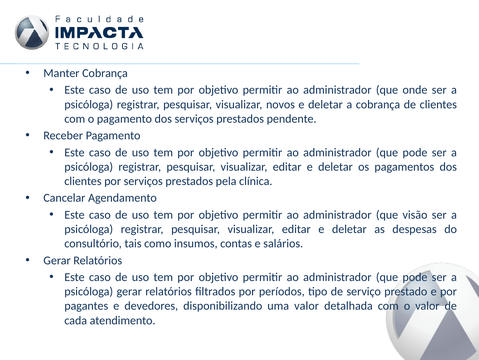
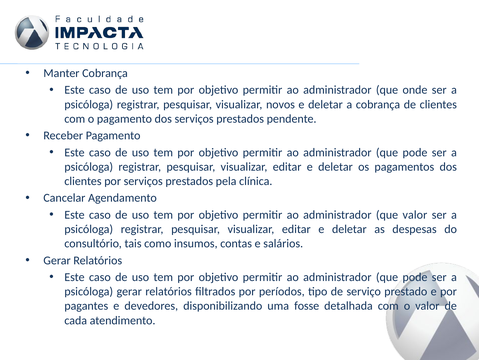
que visão: visão -> valor (415, 214)
uma valor: valor -> fosse (307, 305)
